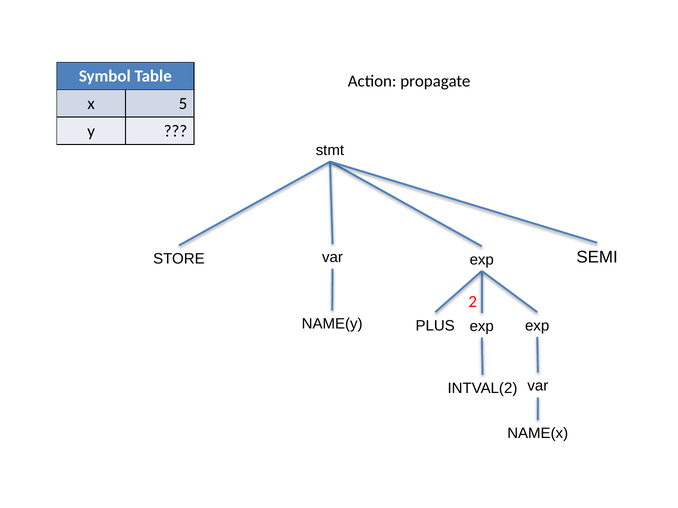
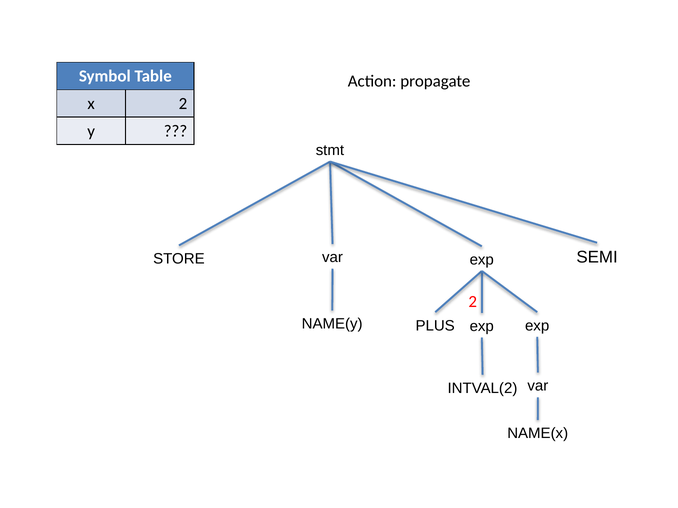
x 5: 5 -> 2 (183, 104)
